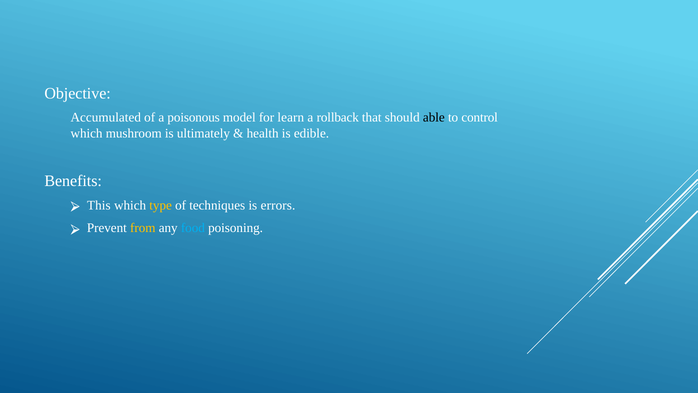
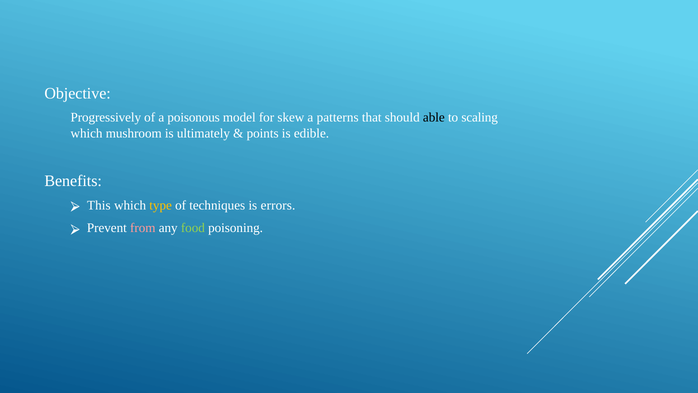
Accumulated: Accumulated -> Progressively (106, 117)
learn: learn -> skew (291, 117)
rollback: rollback -> patterns (338, 117)
control: control -> scaling (480, 117)
health: health -> points (263, 133)
from colour: yellow -> pink (143, 228)
food colour: light blue -> light green (193, 228)
